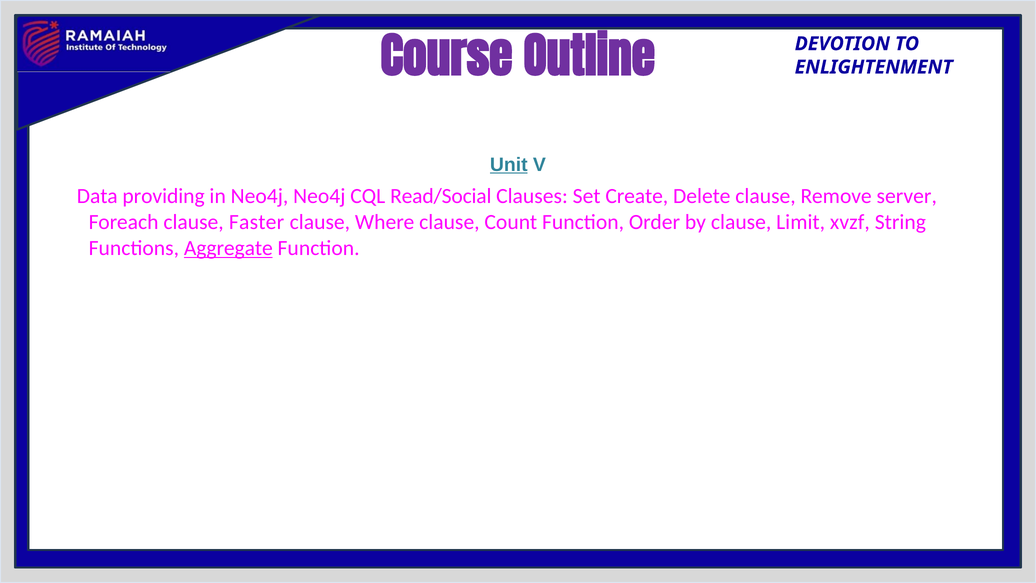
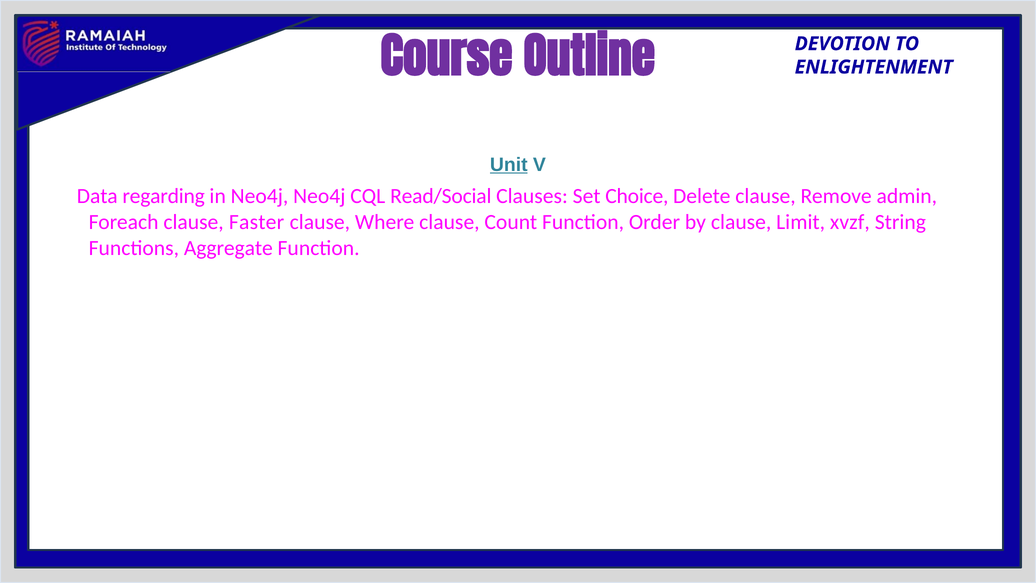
providing: providing -> regarding (164, 196)
Create: Create -> Choice (637, 196)
server: server -> admin (907, 196)
Aggregate underline: present -> none (228, 248)
